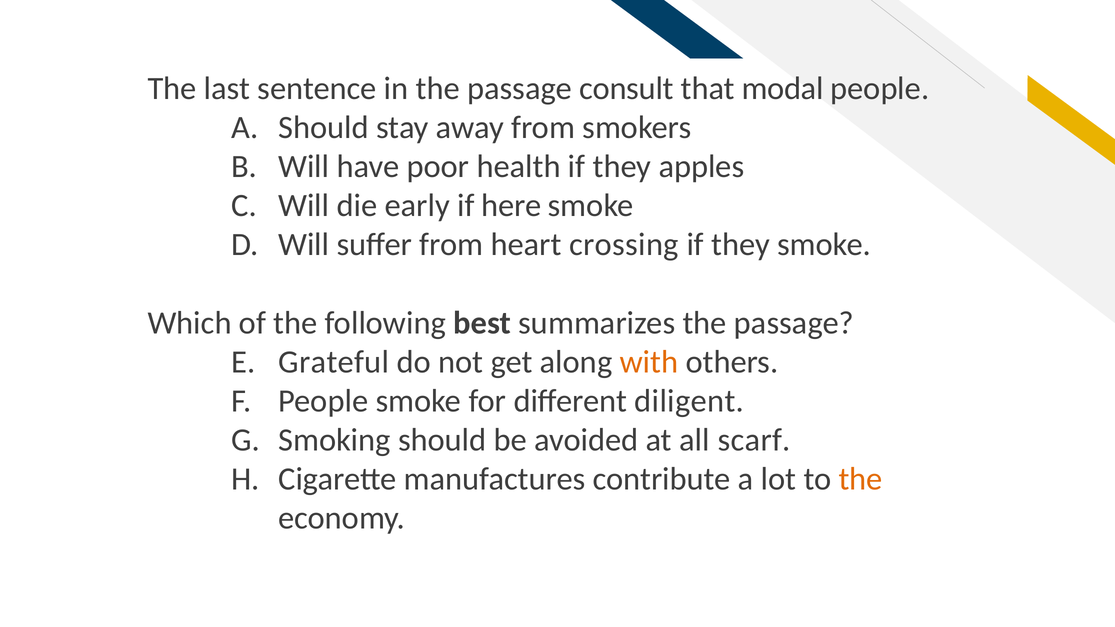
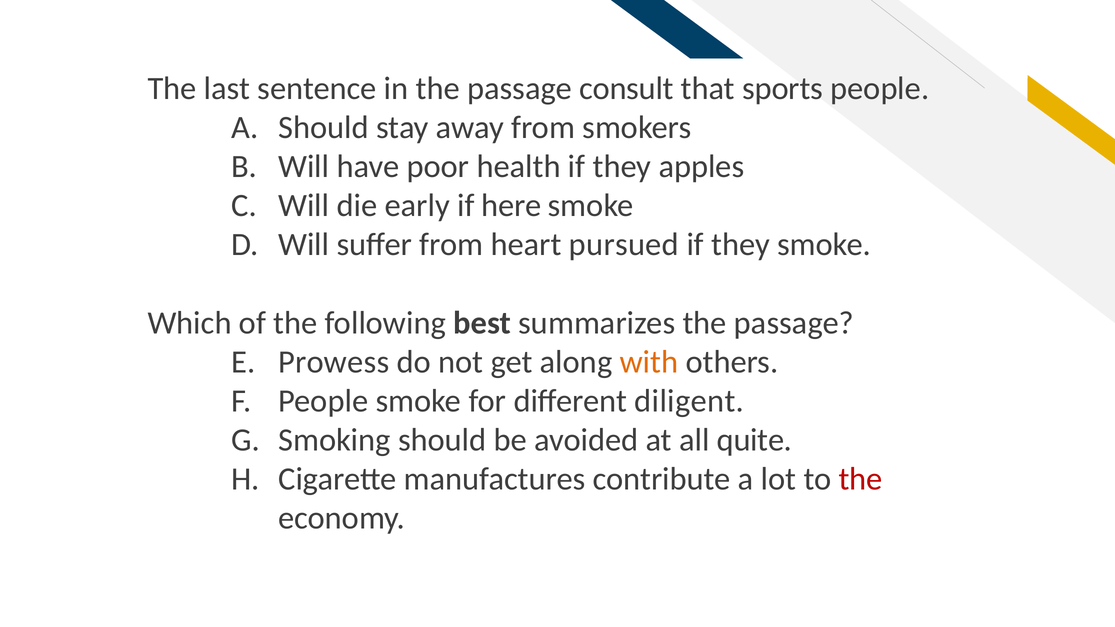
modal: modal -> sports (783, 89)
crossing: crossing -> pursued (624, 245)
Grateful: Grateful -> Prowess (334, 362)
scarf: scarf -> quite (754, 440)
the colour: orange -> red (861, 479)
